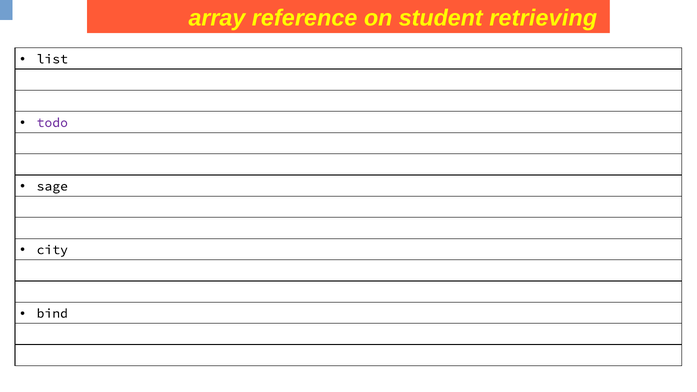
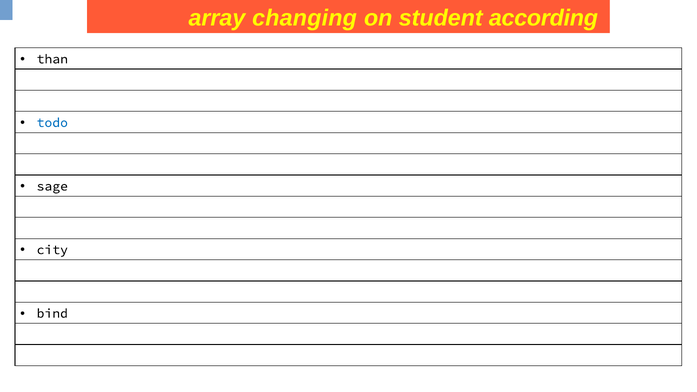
reference: reference -> changing (305, 18)
retrieving: retrieving -> according (543, 18)
list: list -> than (52, 59)
todo colour: purple -> blue (52, 123)
